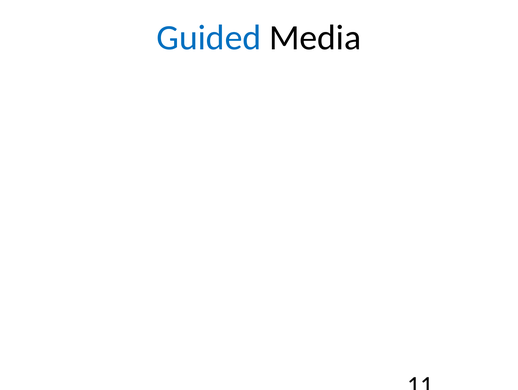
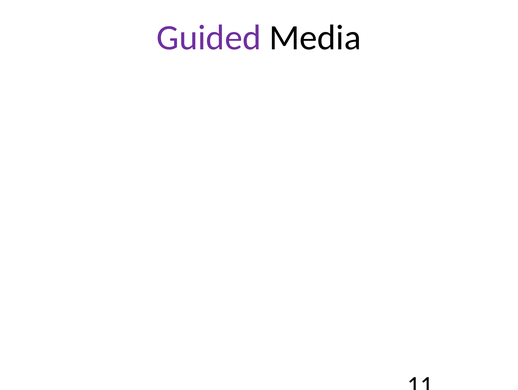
Guided colour: blue -> purple (209, 38)
